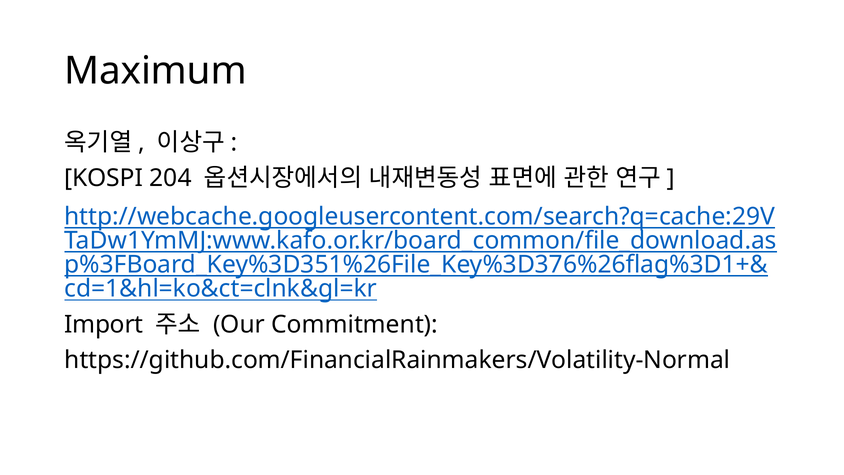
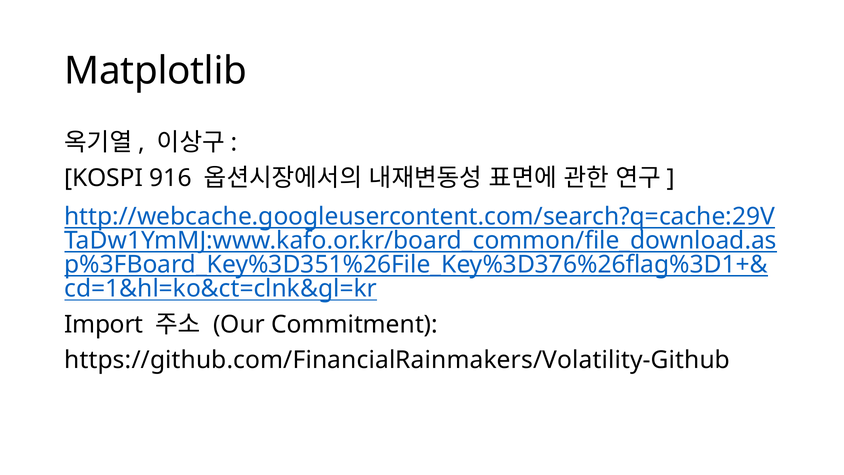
Maximum: Maximum -> Matplotlib (156, 71)
204: 204 -> 916 (171, 178)
https://github.com/FinancialRainmakers/Volatility-Normal: https://github.com/FinancialRainmakers/Volatility-Normal -> https://github.com/FinancialRainmakers/Volatility-Github (397, 360)
